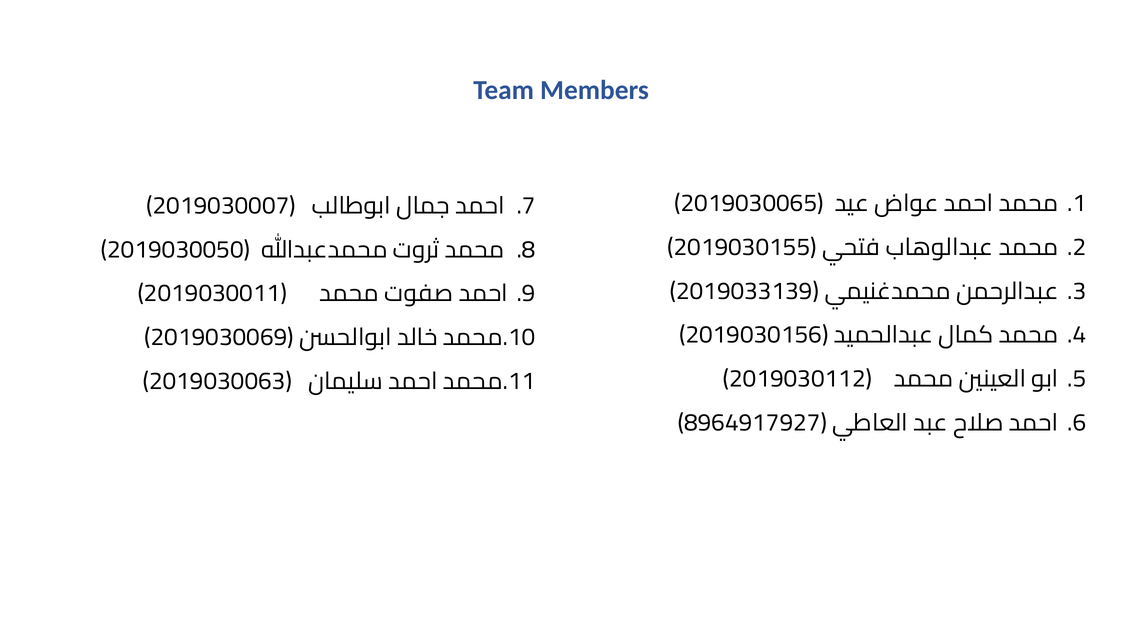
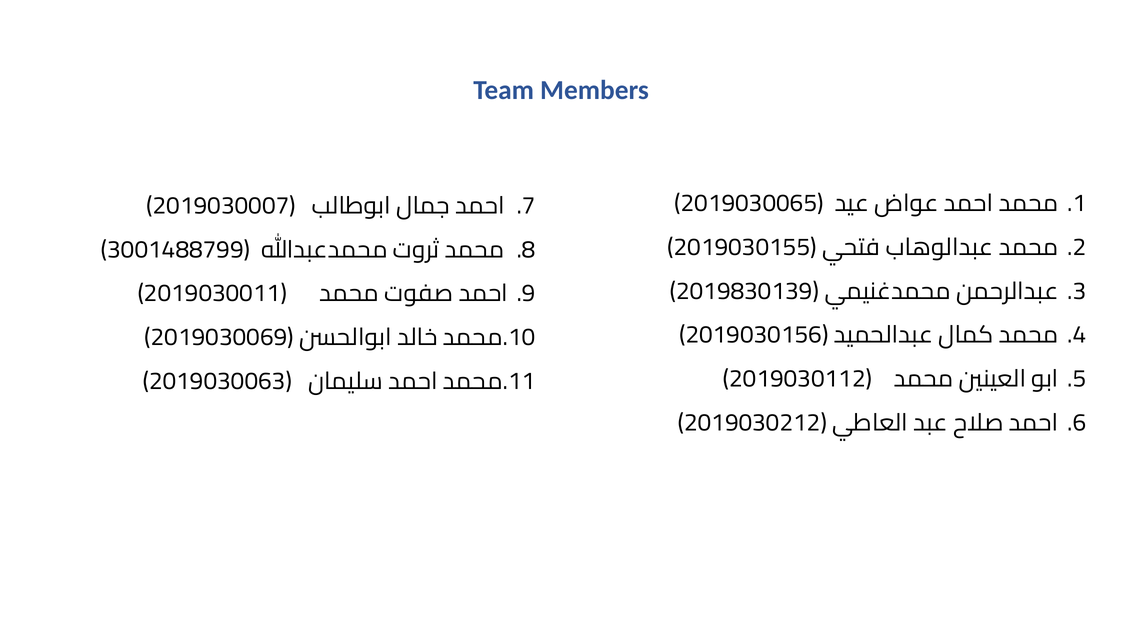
2019030050: 2019030050 -> 3001488799 (176, 249)
2019033139: 2019033139 -> 2019830139 (744, 291)
8964917927: 8964917927 -> 2019030212 (752, 422)
